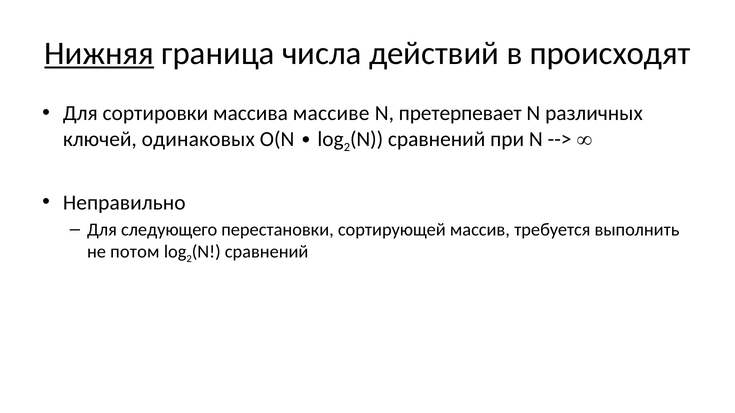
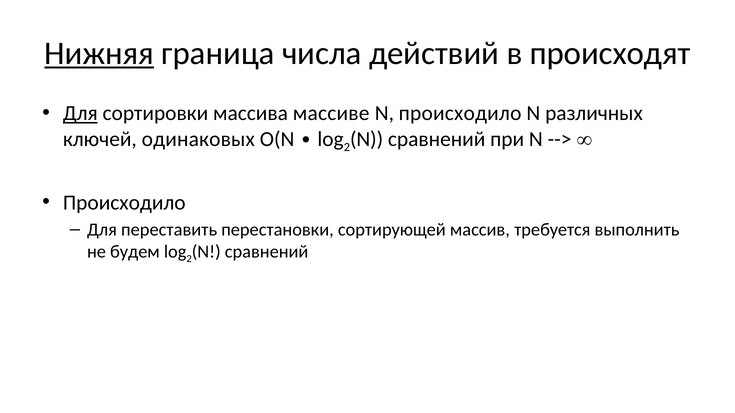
Для underline: none -> present (80, 114)
N претерпевает: претерпевает -> происходило (460, 114)
Неправильно: Неправильно -> Происходило (124, 203)
следующего: следующего -> переставить (169, 230)
потом: потом -> будем (135, 252)
